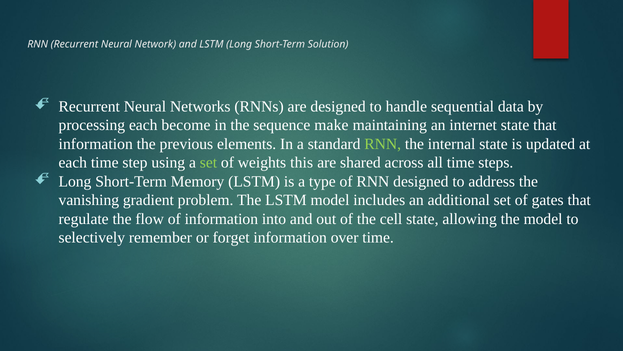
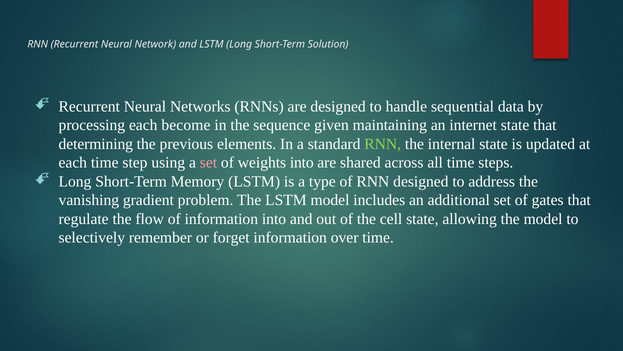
make: make -> given (332, 125)
information: information -> determining (96, 144)
set colour: light green -> pink (208, 162)
weights this: this -> into (302, 162)
